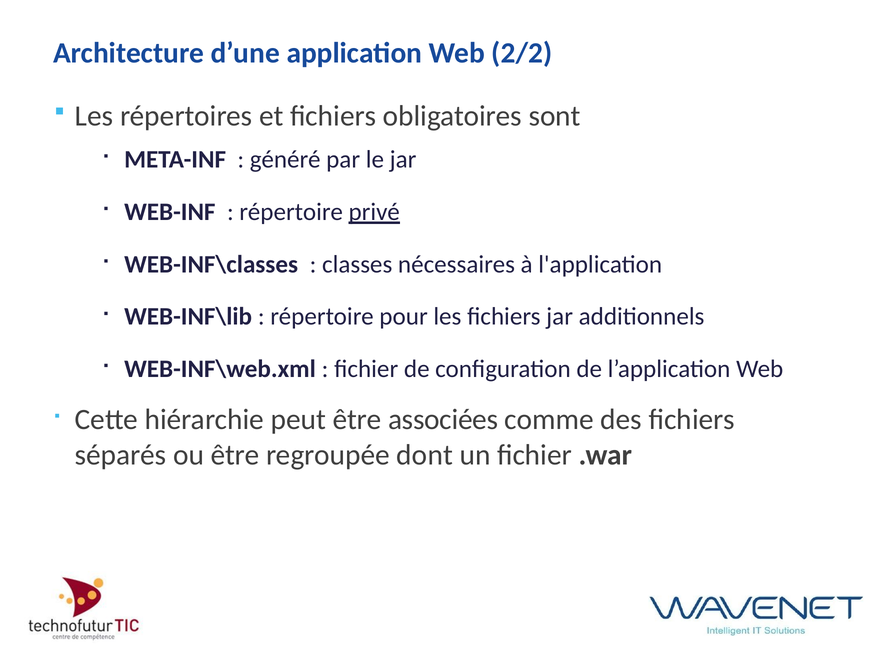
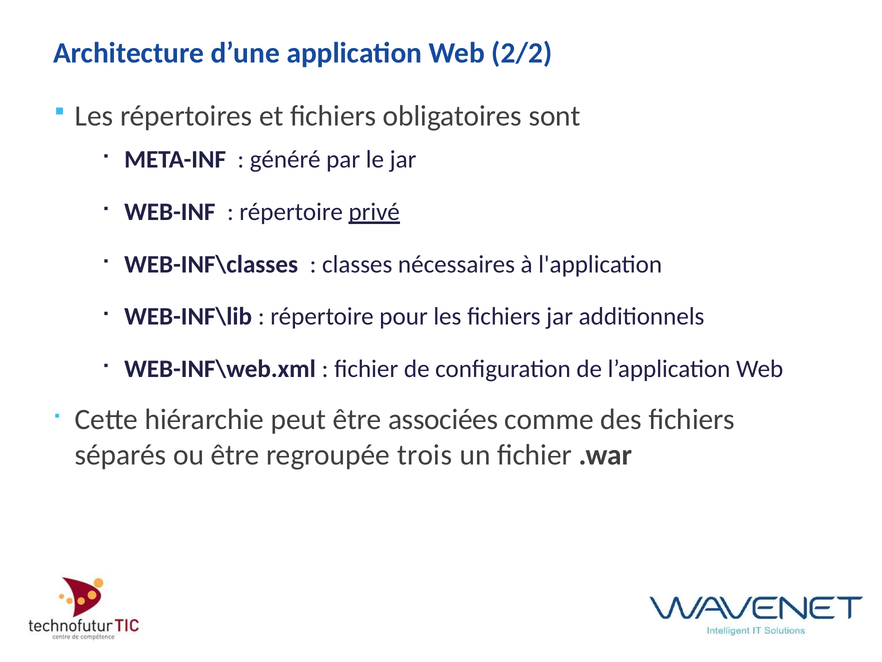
dont: dont -> trois (425, 455)
